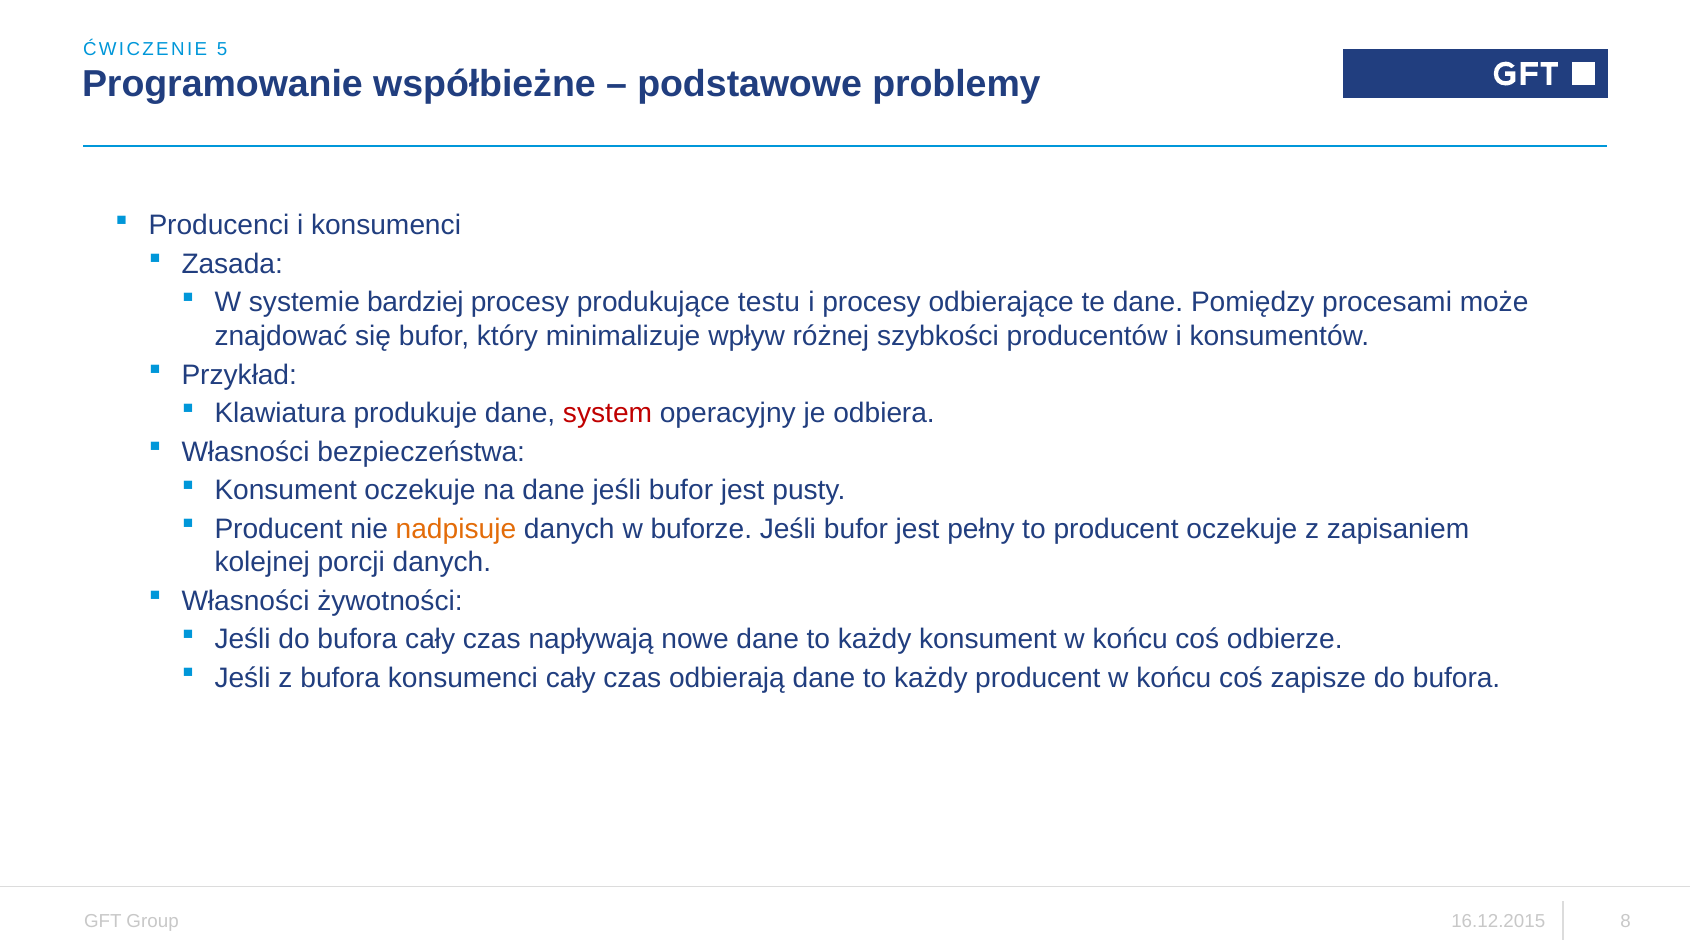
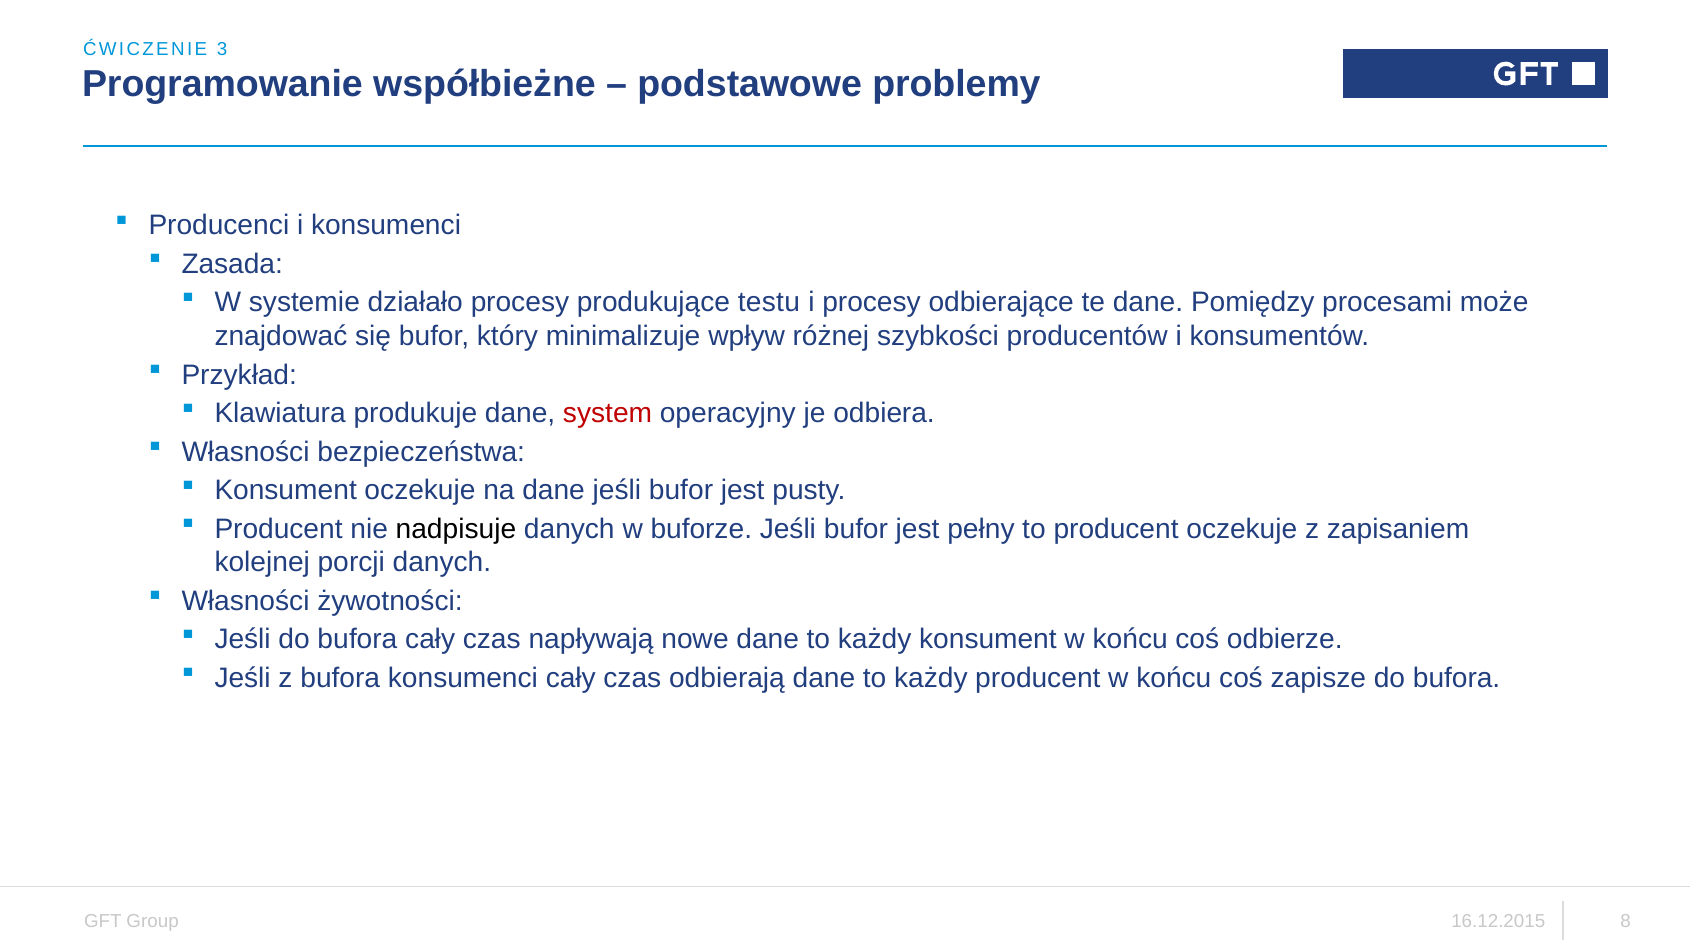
5: 5 -> 3 (222, 50)
bardziej: bardziej -> działało (415, 303)
nadpisuje colour: orange -> black (456, 529)
